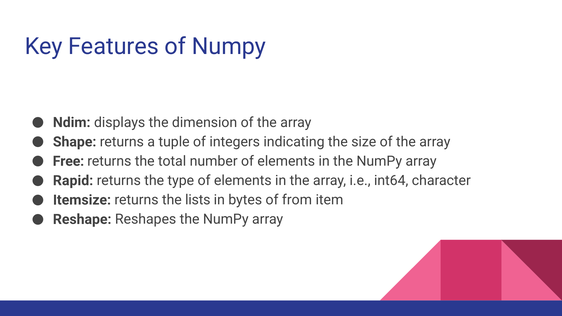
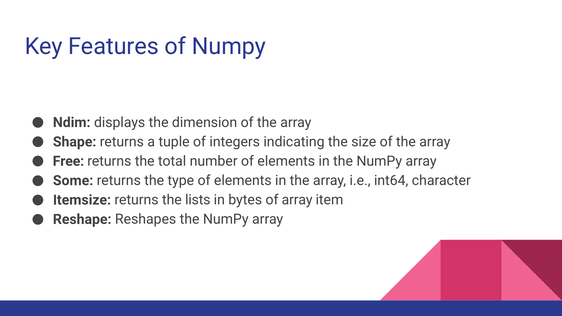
Rapid: Rapid -> Some (73, 181)
of from: from -> array (297, 200)
